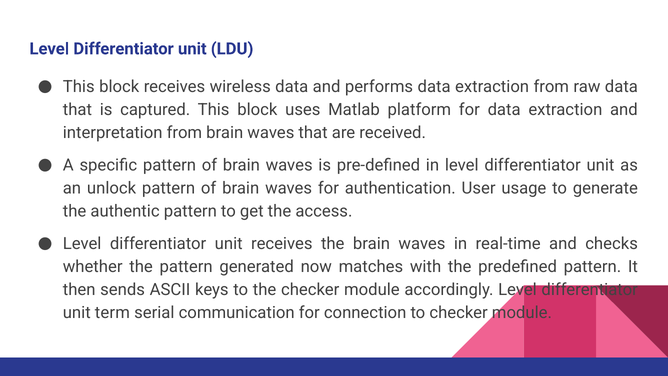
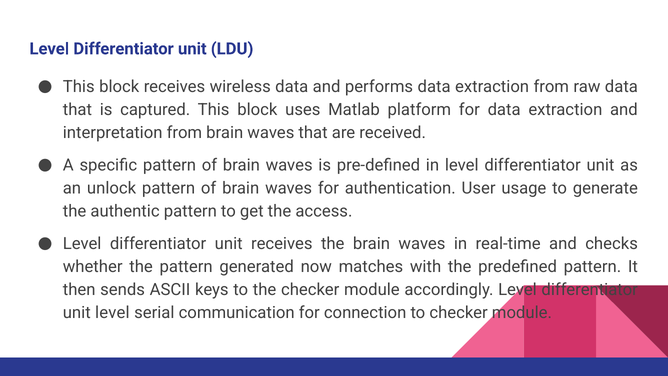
unit term: term -> level (112, 313)
